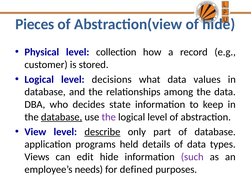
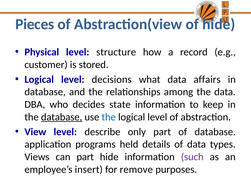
collection: collection -> structure (116, 52)
values: values -> affairs (207, 80)
the colour: purple -> blue (109, 117)
describe underline: present -> none (102, 132)
can edit: edit -> part (85, 157)
needs: needs -> insert (89, 170)
defined: defined -> remove (136, 170)
